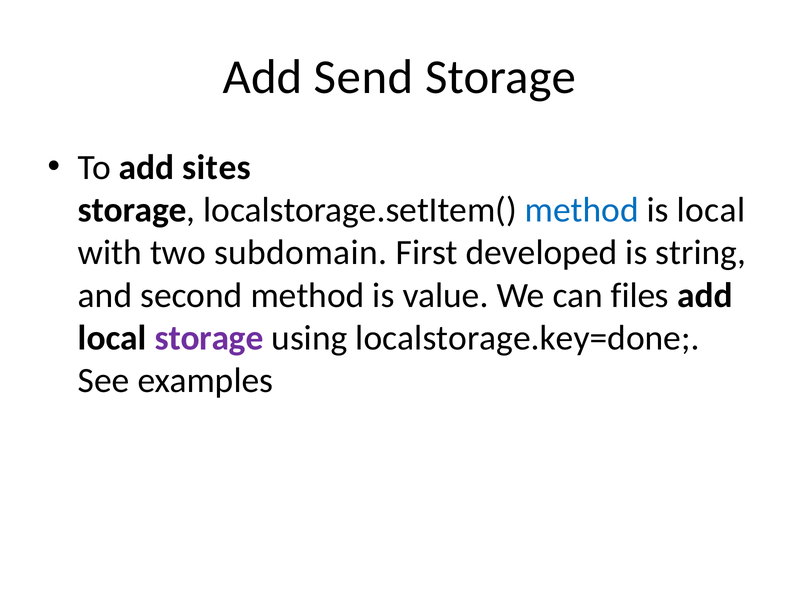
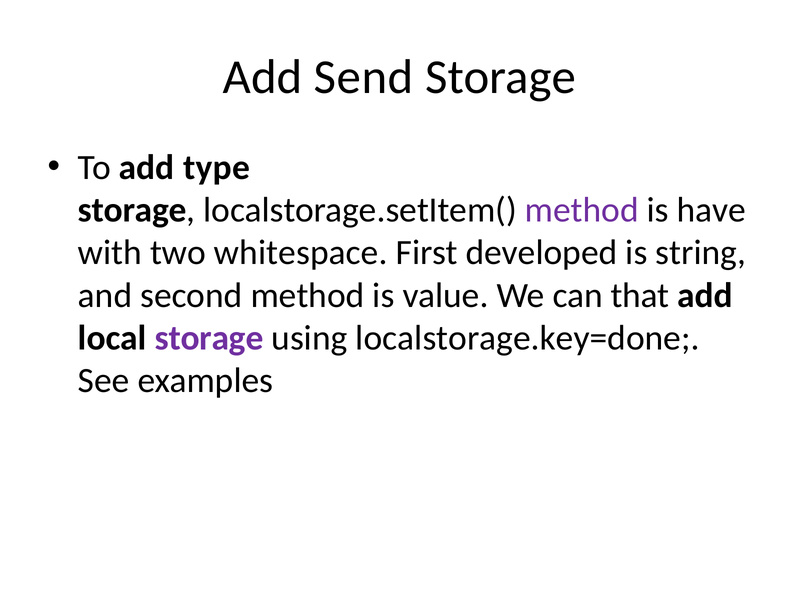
sites: sites -> type (217, 168)
method colour: blue -> purple (582, 210)
is local: local -> have (711, 210)
subdomain: subdomain -> whitespace (301, 253)
files: files -> that (640, 295)
